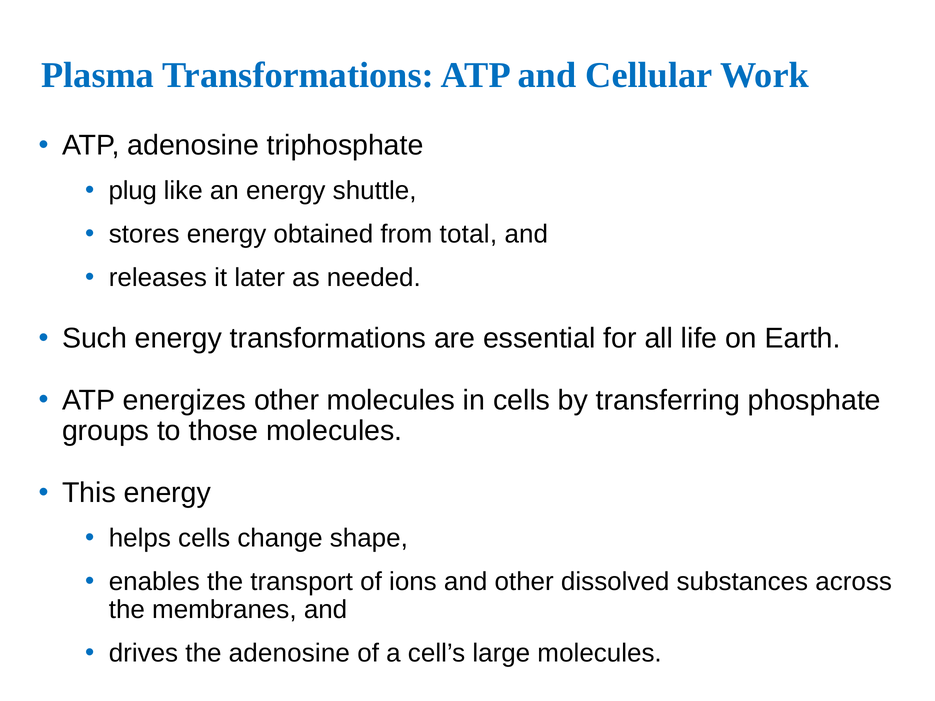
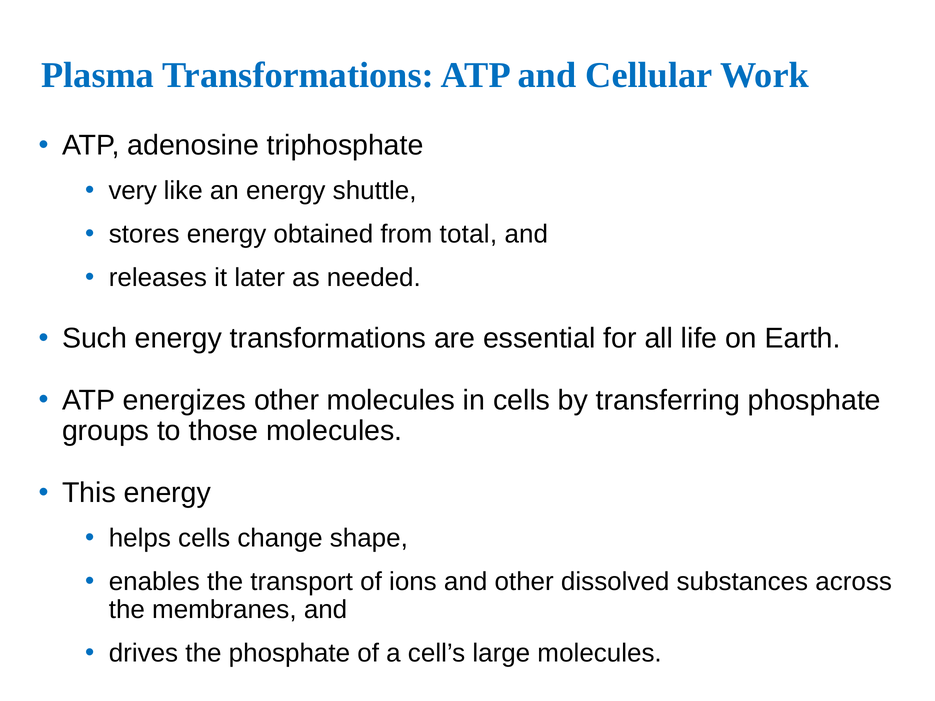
plug: plug -> very (133, 191)
the adenosine: adenosine -> phosphate (289, 654)
